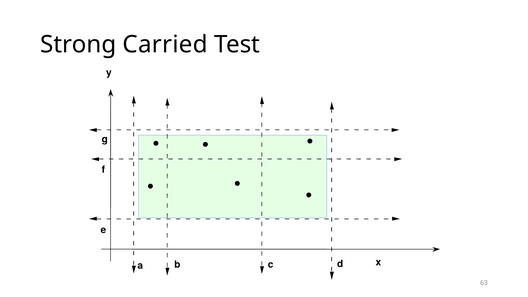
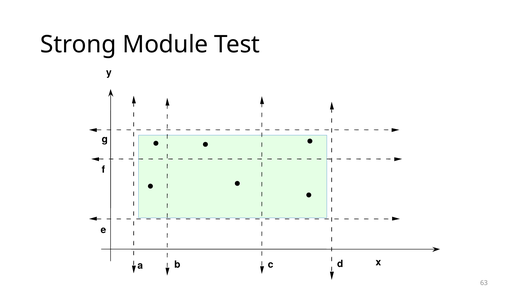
Carried: Carried -> Module (165, 44)
